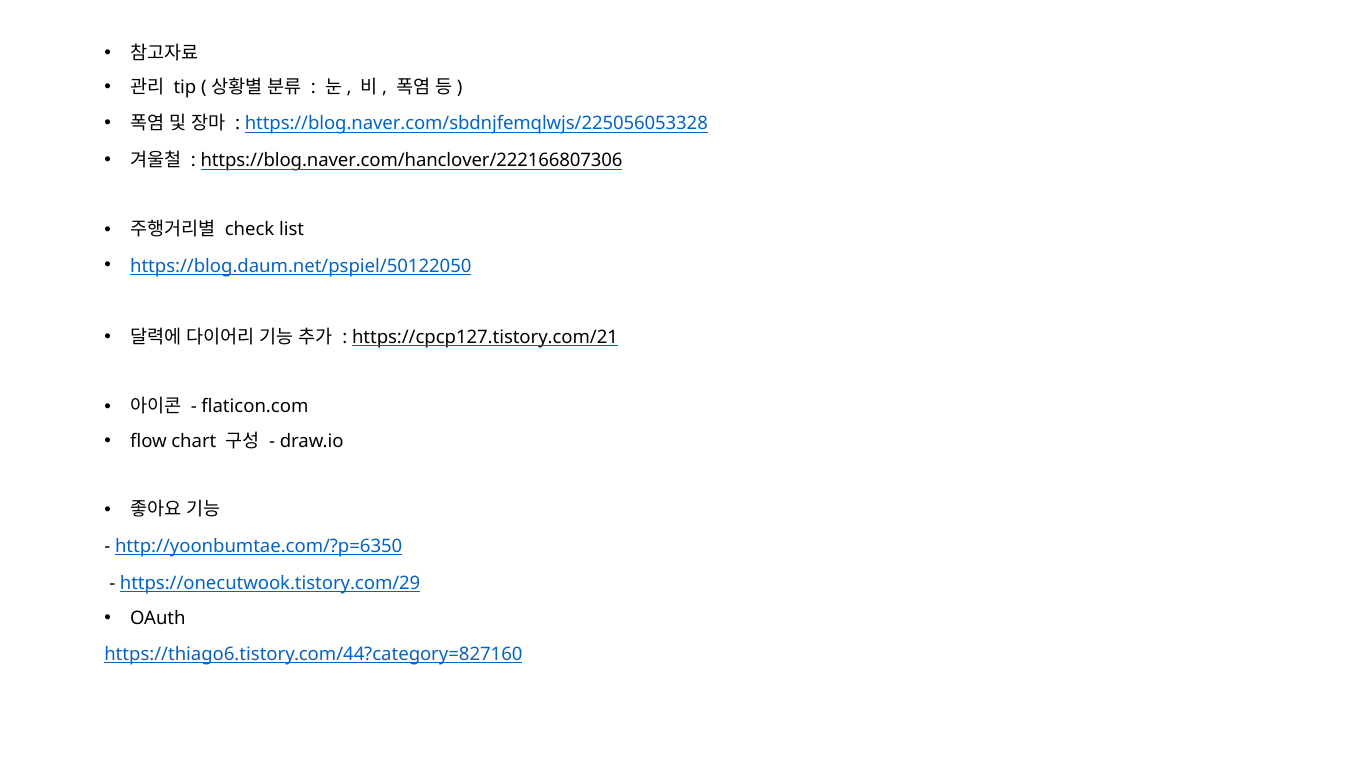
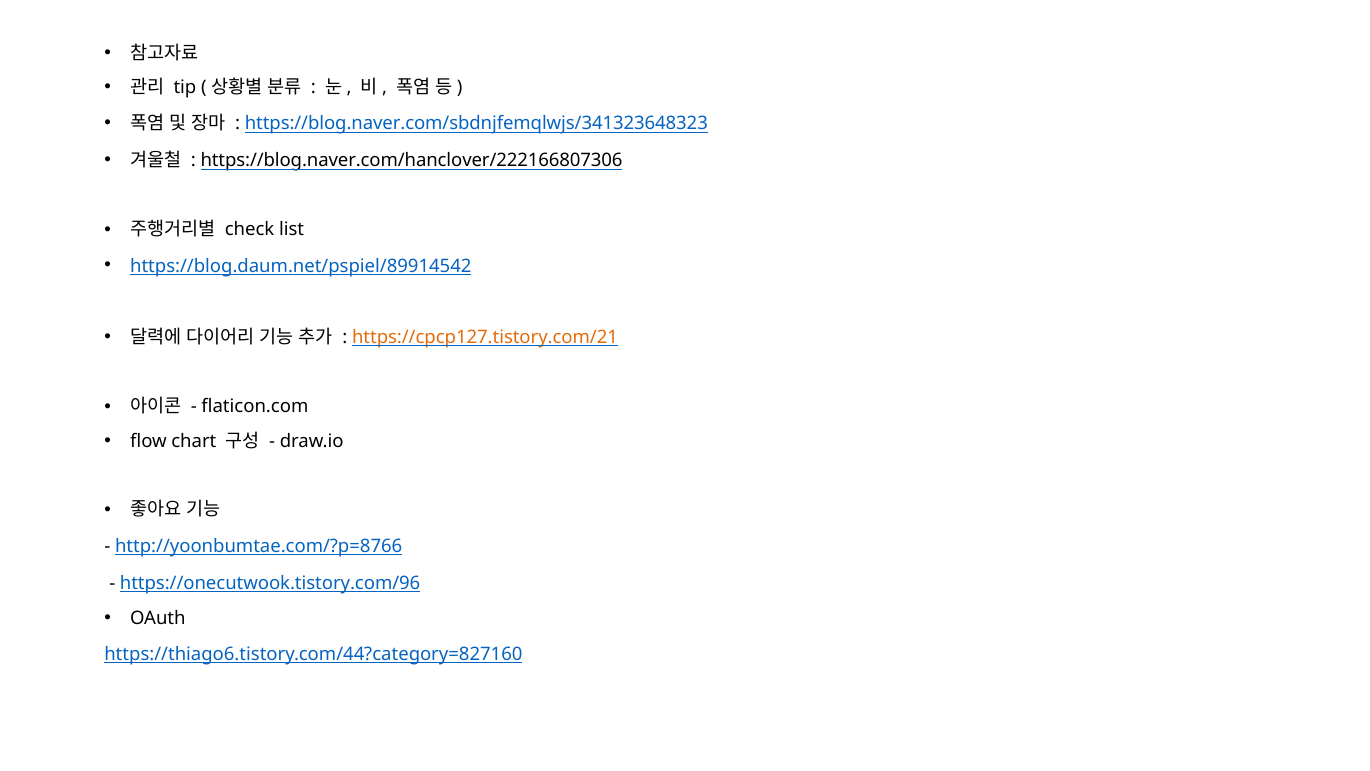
https://blog.naver.com/sbdnjfemqlwjs/225056053328: https://blog.naver.com/sbdnjfemqlwjs/225056053328 -> https://blog.naver.com/sbdnjfemqlwjs/341323648323 (476, 124)
https://blog.daum.net/pspiel/50122050: https://blog.daum.net/pspiel/50122050 -> https://blog.daum.net/pspiel/89914542 (301, 266)
https://cpcp127.tistory.com/21 colour: black -> orange (485, 337)
http://yoonbumtae.com/?p=6350: http://yoonbumtae.com/?p=6350 -> http://yoonbumtae.com/?p=8766 (259, 546)
https://onecutwook.tistory.com/29: https://onecutwook.tistory.com/29 -> https://onecutwook.tistory.com/96 (270, 583)
